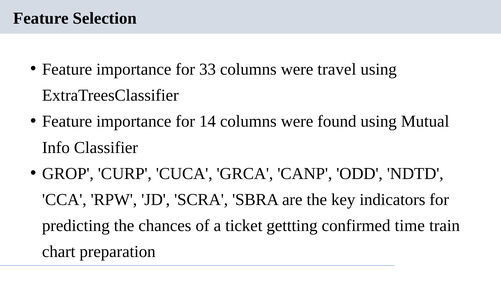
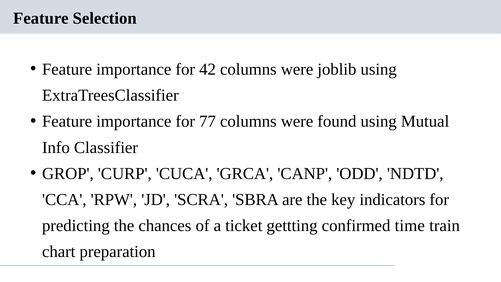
33: 33 -> 42 (208, 69)
travel: travel -> joblib (337, 69)
14: 14 -> 77 (208, 121)
